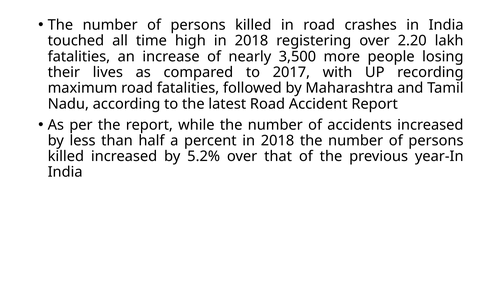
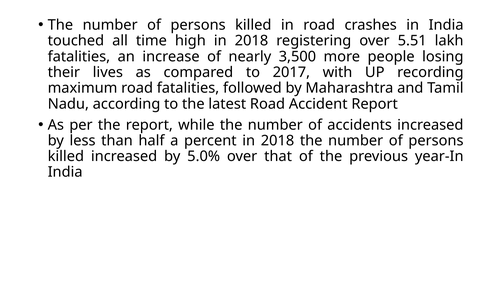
2.20: 2.20 -> 5.51 (412, 41)
5.2%: 5.2% -> 5.0% (204, 157)
